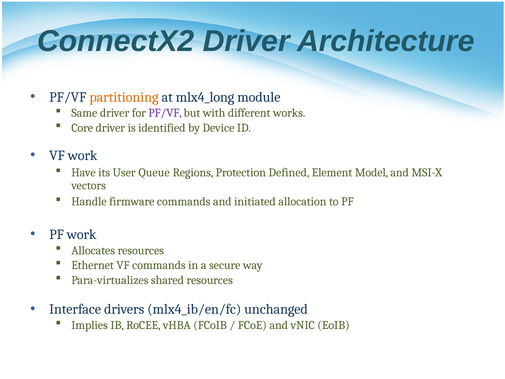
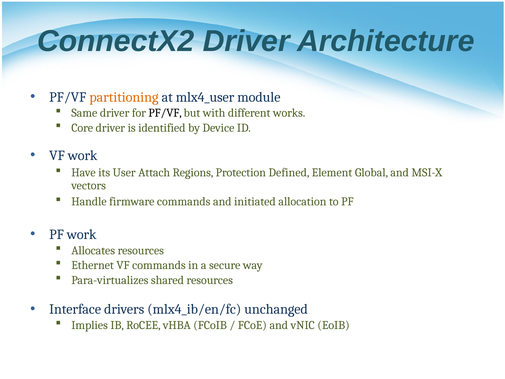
mlx4_long: mlx4_long -> mlx4_user (205, 97)
PF/VF colour: purple -> black (165, 113)
Queue: Queue -> Attach (154, 172)
Model: Model -> Global (372, 172)
